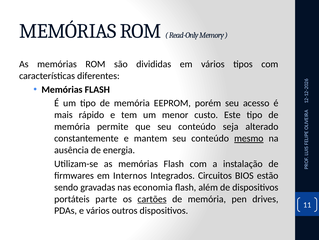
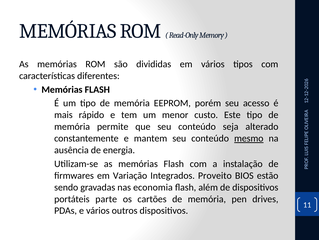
Internos: Internos -> Variação (130, 175)
Circuitos: Circuitos -> Proveito (215, 175)
cartões underline: present -> none (152, 198)
